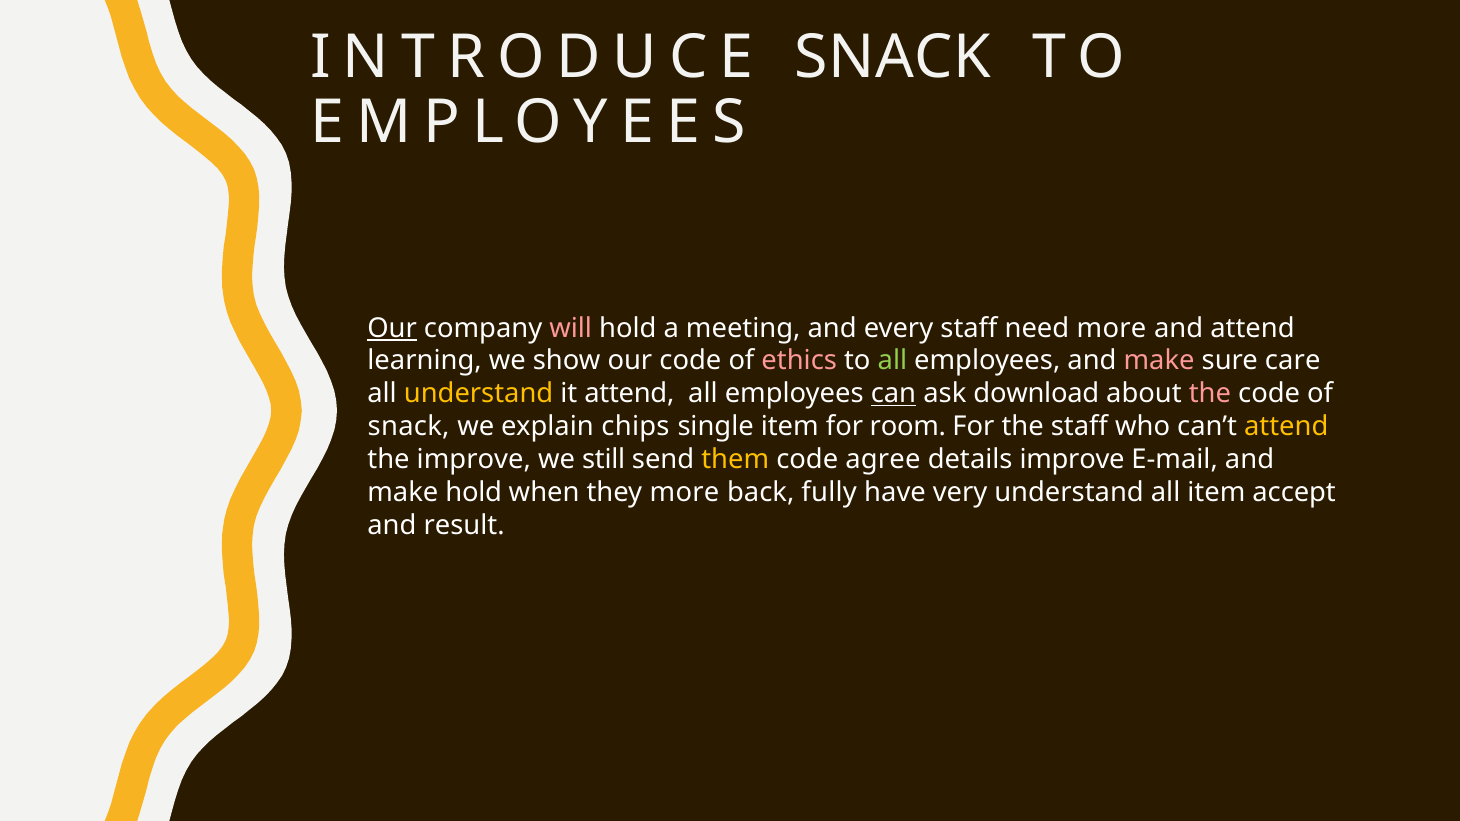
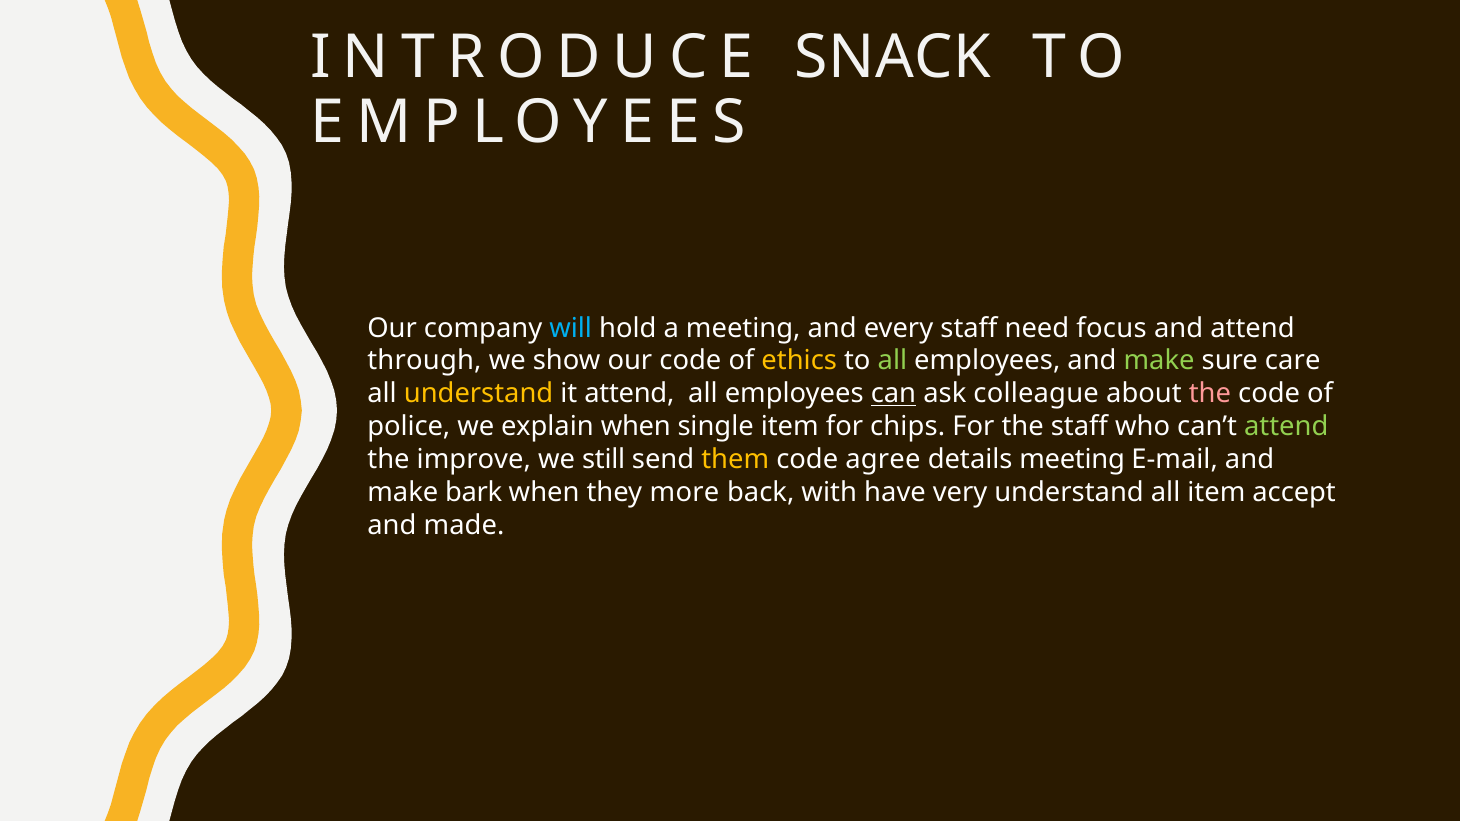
Our underline: present -> none (392, 328)
will colour: pink -> light blue (571, 328)
need more: more -> focus (1112, 328)
learning: learning -> through (424, 361)
ethics colour: pink -> yellow (799, 361)
make colour: pink -> light green (1159, 361)
download: download -> colleague (1036, 394)
snack: snack -> police (409, 427)
explain chips: chips -> when (636, 427)
room: room -> chips (908, 427)
attend colour: yellow -> light green (1286, 427)
details improve: improve -> meeting (1072, 460)
make hold: hold -> bark (474, 492)
fully: fully -> with (829, 492)
result: result -> made (464, 525)
